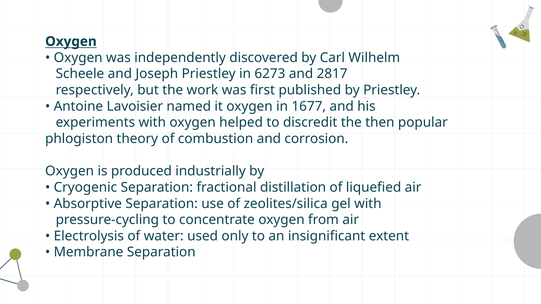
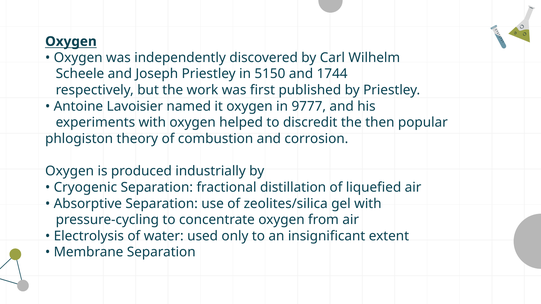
6273: 6273 -> 5150 (270, 74)
2817: 2817 -> 1744 (332, 74)
1677: 1677 -> 9777 (309, 106)
